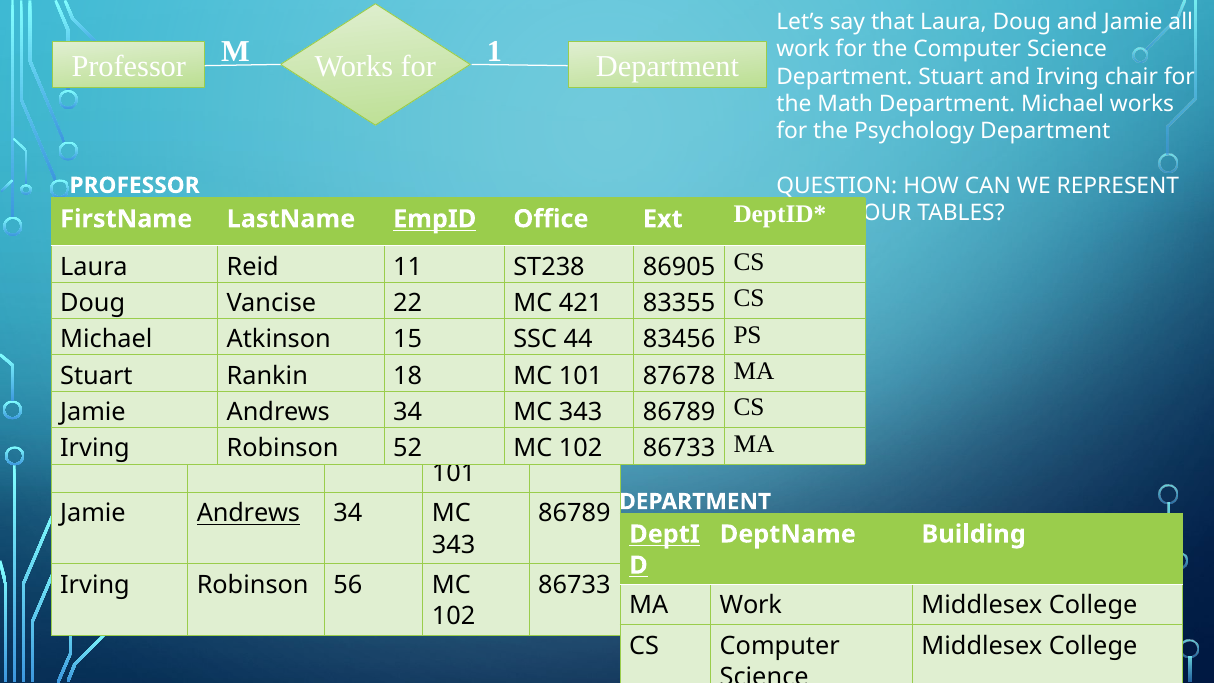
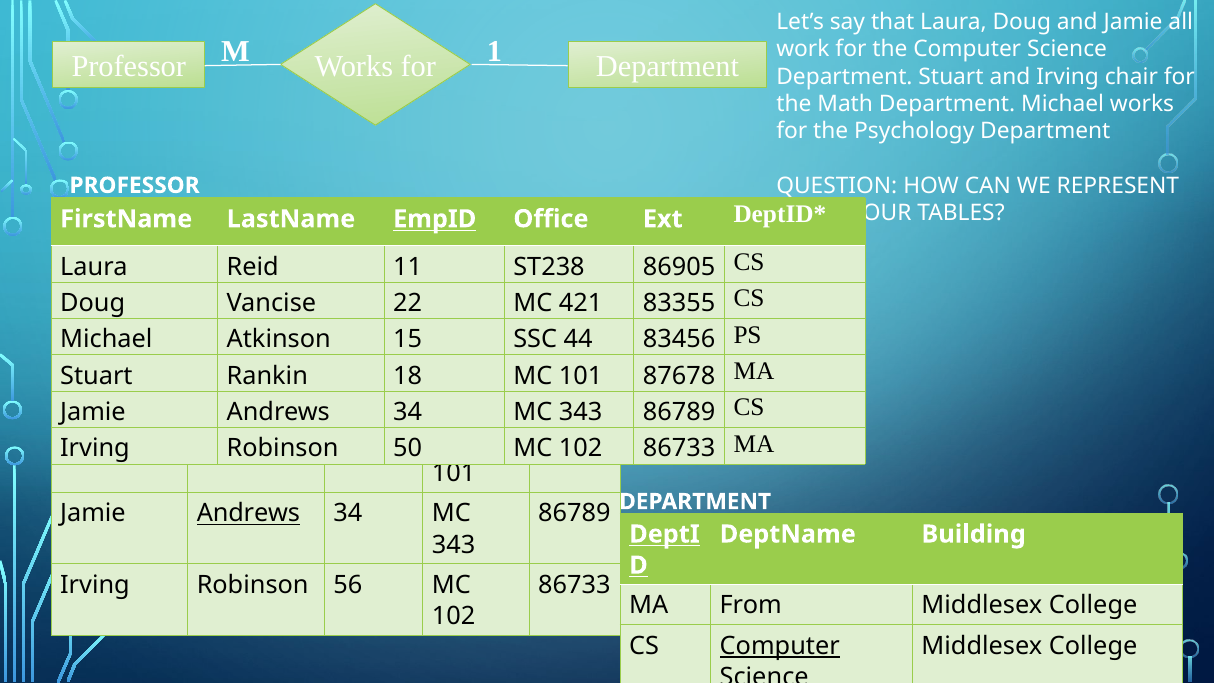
52: 52 -> 50 (408, 449)
MA Work: Work -> From (751, 606)
Computer underline: none -> present (780, 646)
